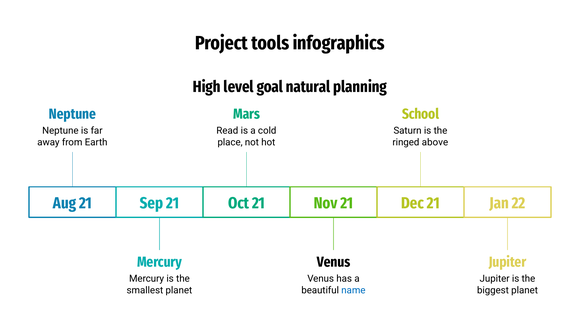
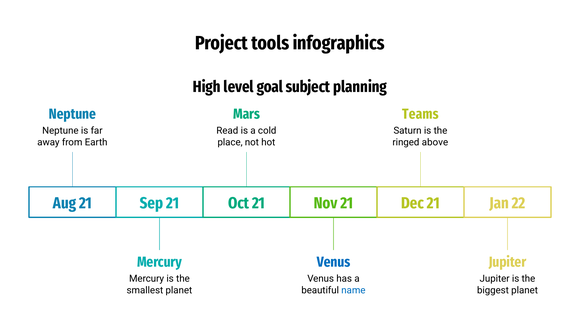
natural: natural -> subject (308, 87)
School: School -> Teams (420, 114)
Venus colour: black -> blue (334, 262)
